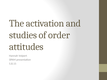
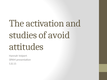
order: order -> avoid (59, 35)
